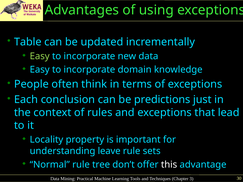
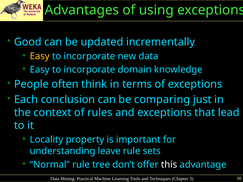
Table: Table -> Good (28, 42)
Easy colour: light green -> yellow (40, 56)
predictions: predictions -> comparing (162, 100)
